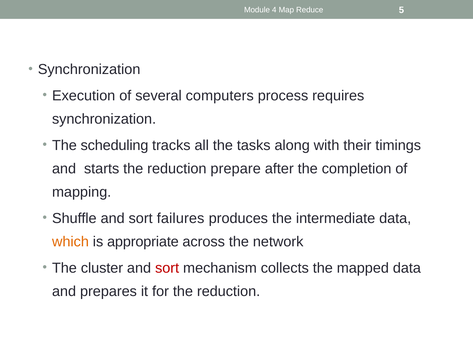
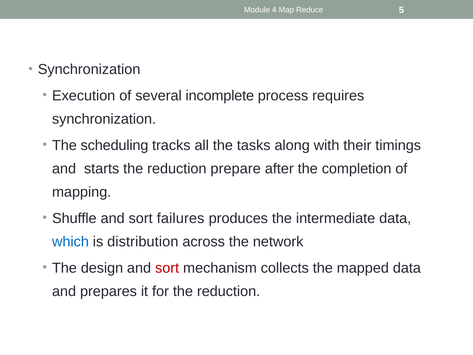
computers: computers -> incomplete (220, 96)
which colour: orange -> blue (70, 242)
appropriate: appropriate -> distribution (143, 242)
cluster: cluster -> design (102, 268)
